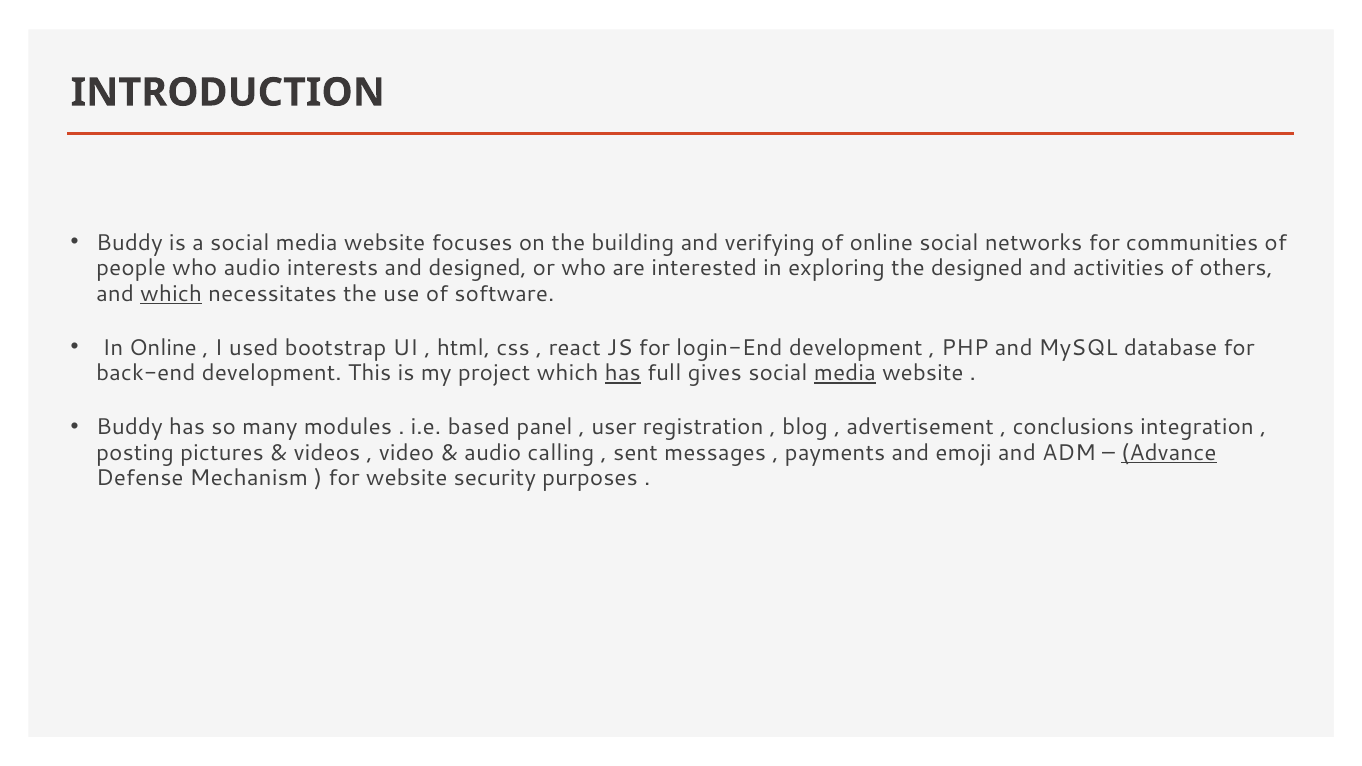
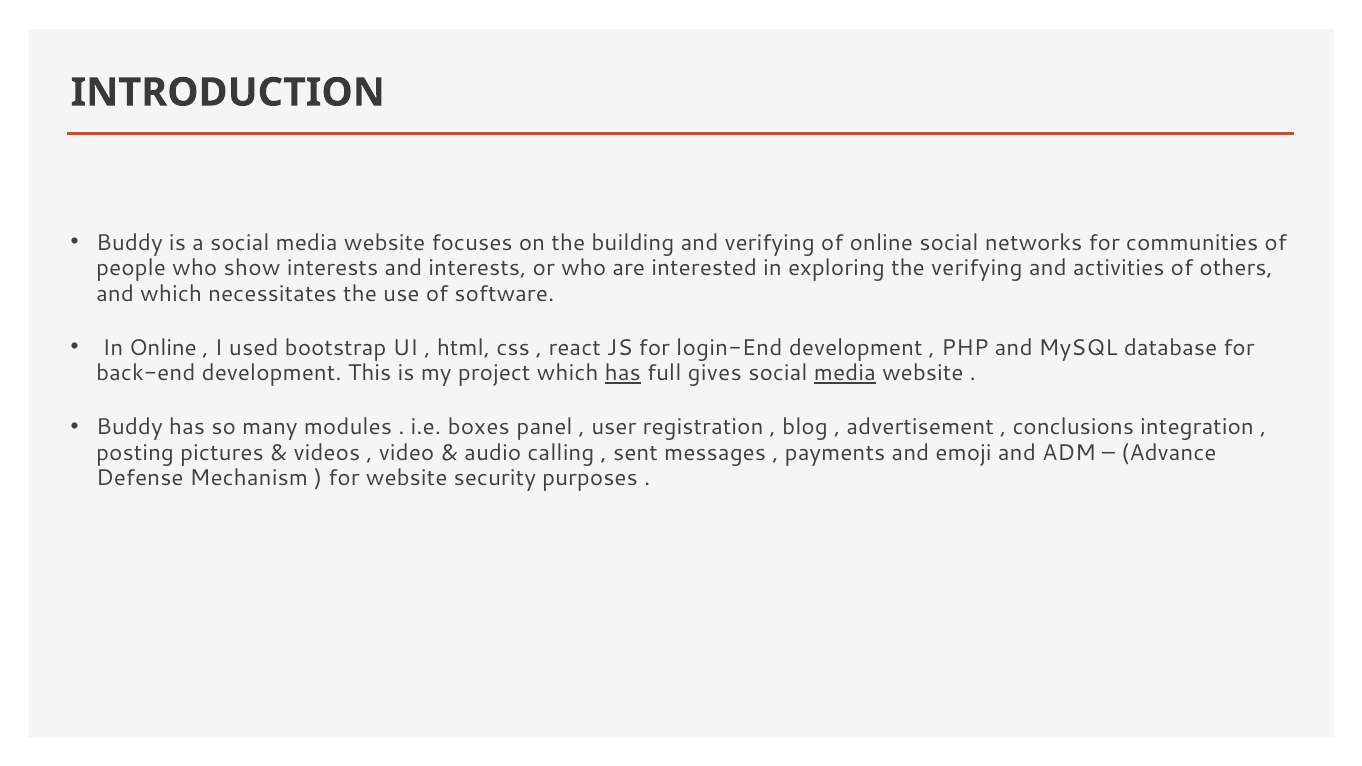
who audio: audio -> show (252, 268)
and designed: designed -> interests (477, 268)
the designed: designed -> verifying (977, 268)
which underline: present -> none (171, 294)
based: based -> boxes (479, 427)
Advance underline: present -> none (1169, 453)
